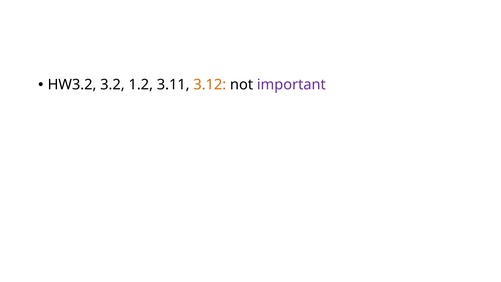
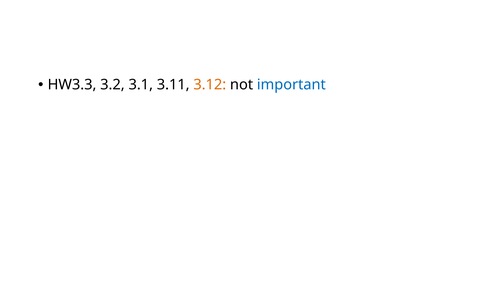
HW3.2: HW3.2 -> HW3.3 (72, 85)
1.2: 1.2 -> 3.1 (141, 85)
important colour: purple -> blue (291, 85)
